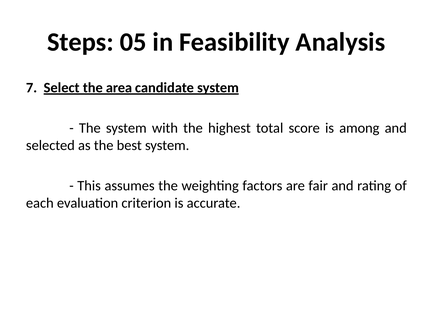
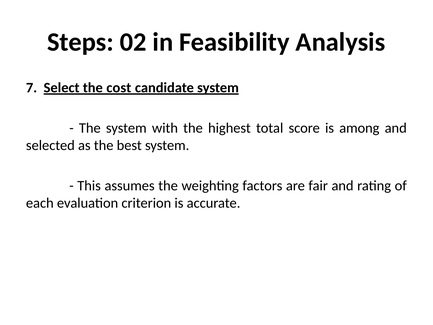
05: 05 -> 02 (133, 42)
area: area -> cost (119, 88)
